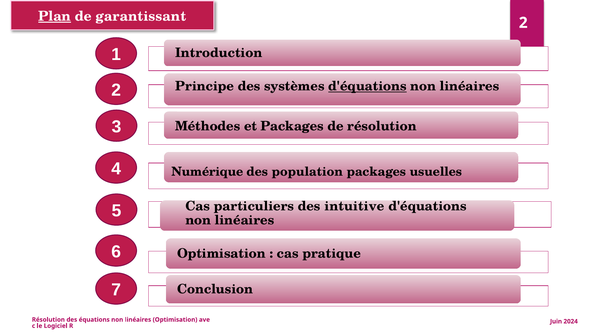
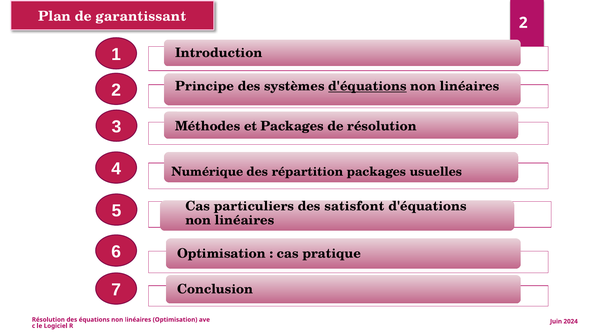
Plan underline: present -> none (55, 16)
population: population -> répartition (307, 172)
intuitive: intuitive -> satisfont (354, 206)
